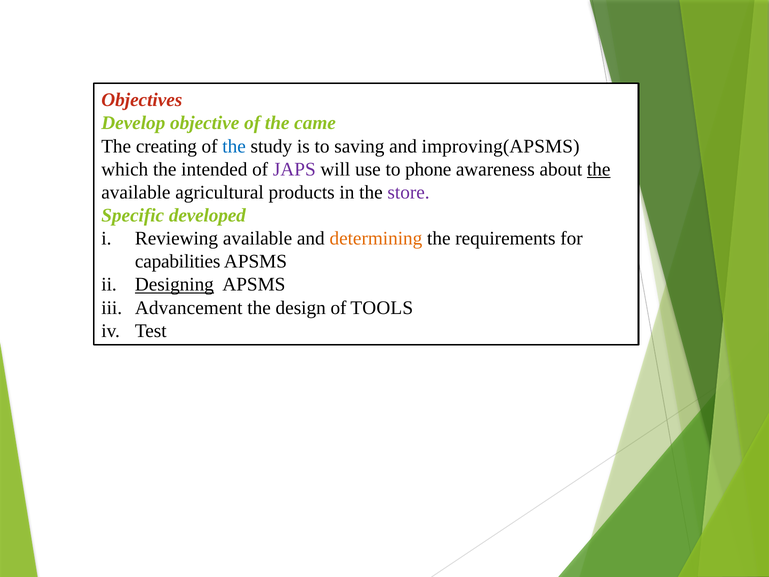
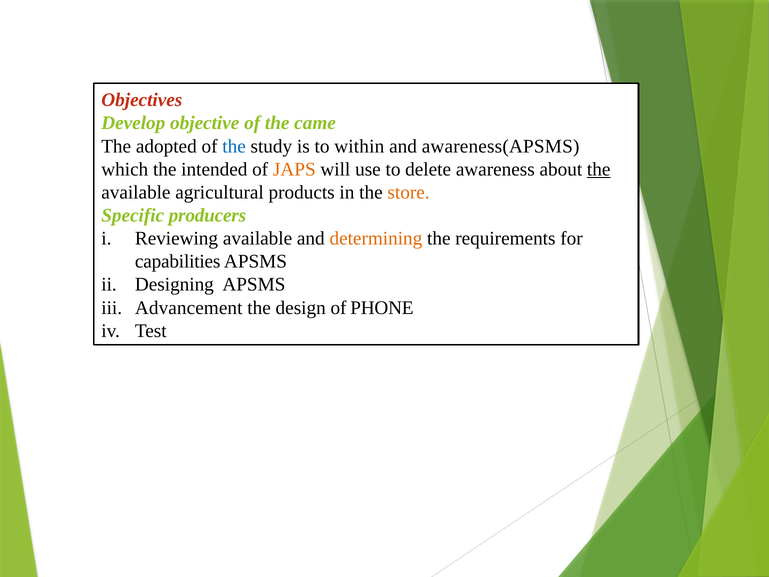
creating: creating -> adopted (166, 146)
saving: saving -> within (359, 146)
improving(APSMS: improving(APSMS -> awareness(APSMS (501, 146)
JAPS colour: purple -> orange (294, 169)
phone: phone -> delete (428, 169)
store colour: purple -> orange (409, 192)
developed: developed -> producers (207, 215)
Designing underline: present -> none (174, 285)
TOOLS: TOOLS -> PHONE (382, 308)
